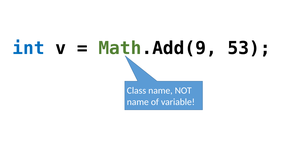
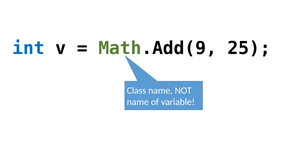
53: 53 -> 25 (249, 48)
